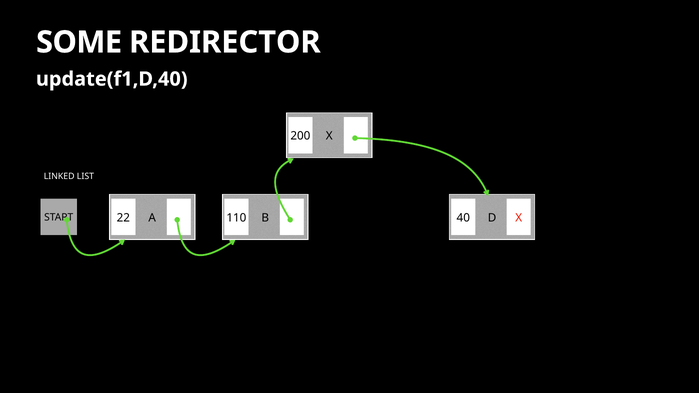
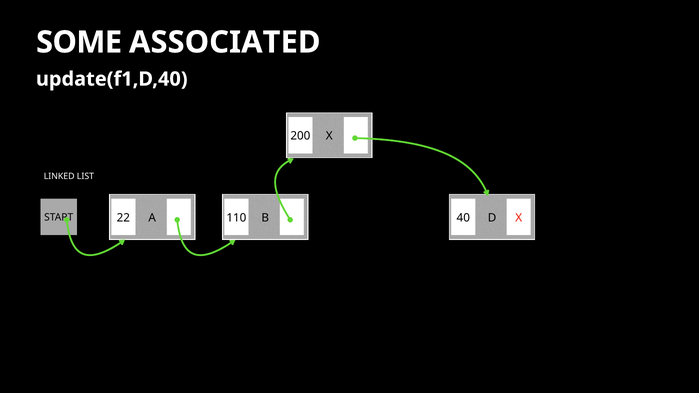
REDIRECTOR: REDIRECTOR -> ASSOCIATED (225, 42)
